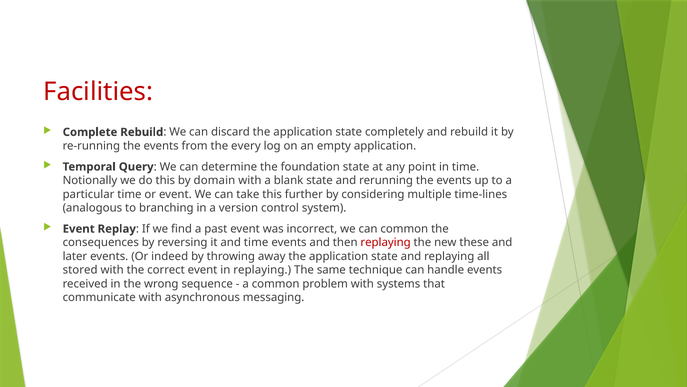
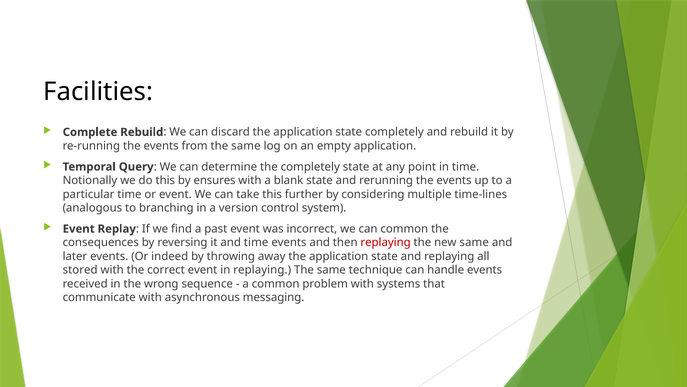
Facilities colour: red -> black (98, 92)
from the every: every -> same (246, 146)
the foundation: foundation -> completely (310, 167)
domain: domain -> ensures (215, 180)
new these: these -> same (474, 242)
